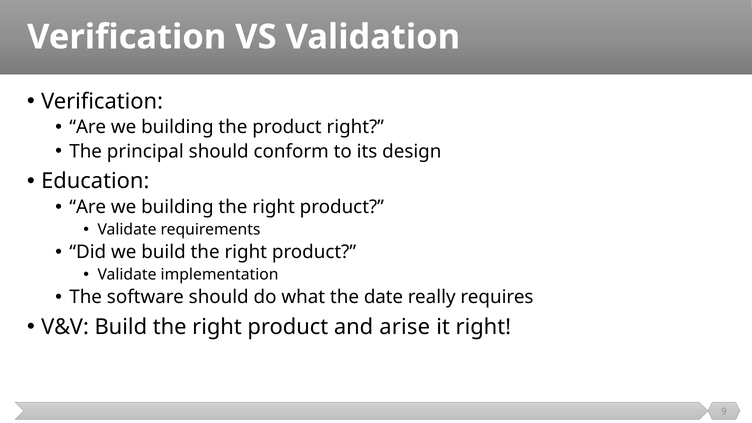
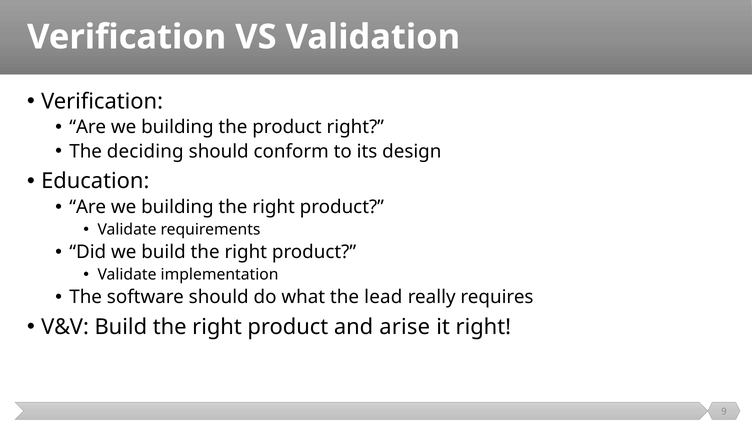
principal: principal -> deciding (145, 151)
date: date -> lead (383, 297)
